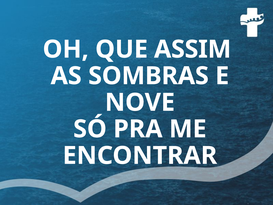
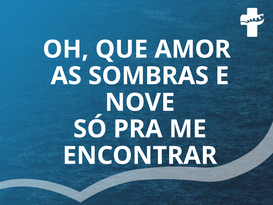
ASSIM: ASSIM -> AMOR (193, 49)
